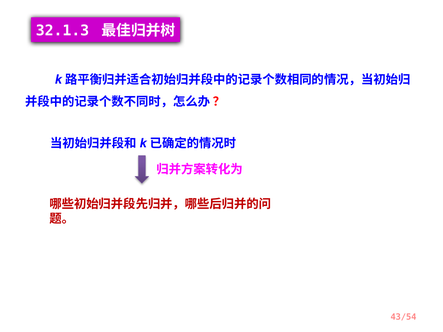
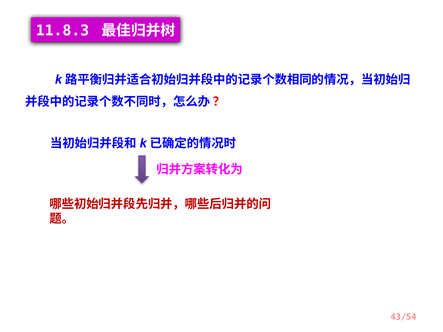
32.1.3: 32.1.3 -> 11.8.3 (62, 31)
